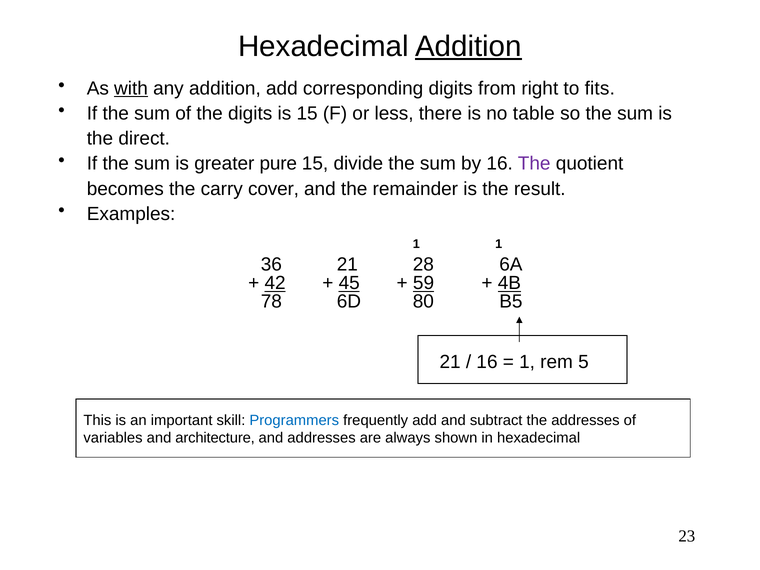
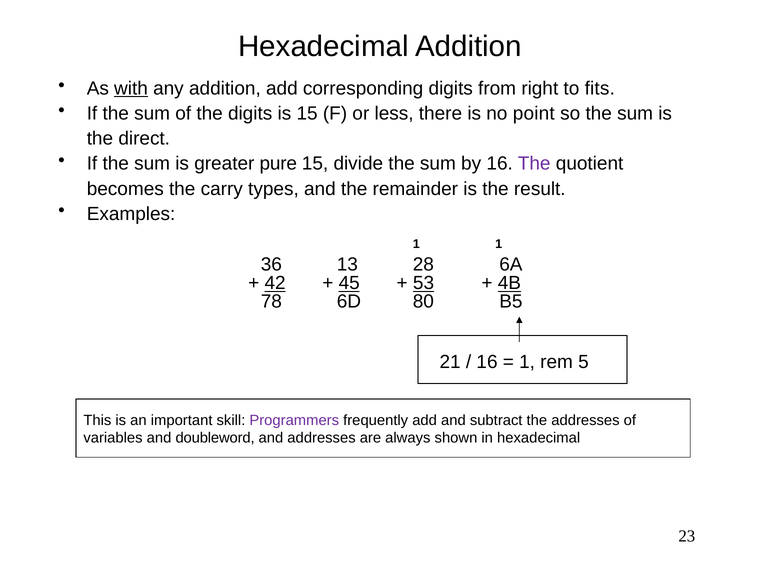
Addition underline: present -> none (468, 46)
table: table -> point (534, 114)
cover: cover -> types (273, 189)
36 21: 21 -> 13 (347, 264)
59: 59 -> 53 (424, 283)
Programmers colour: blue -> purple (294, 420)
architecture: architecture -> doubleword (215, 438)
